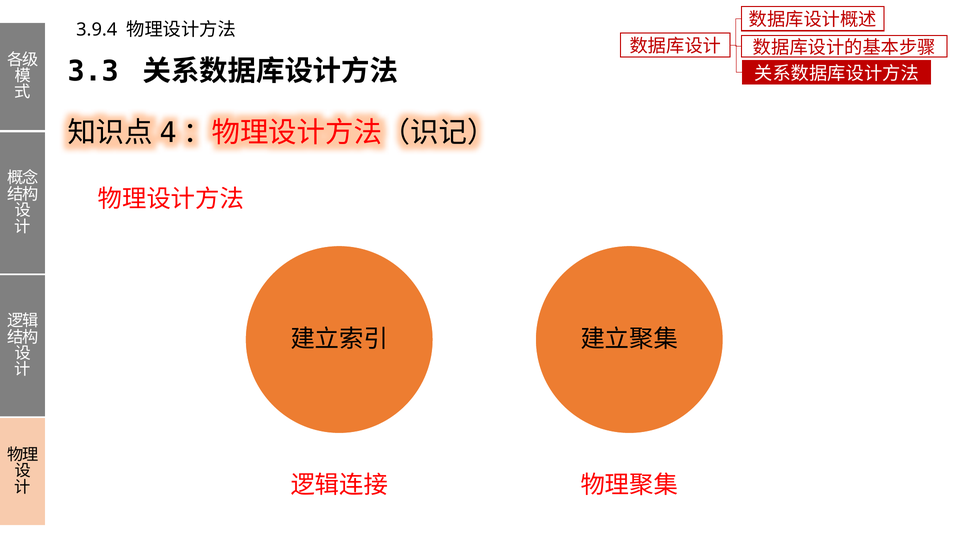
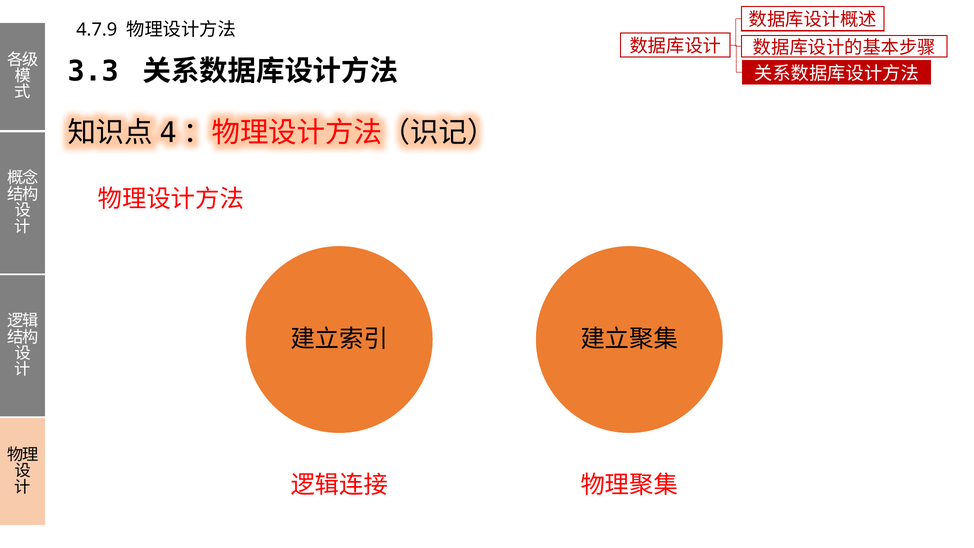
3.9.4: 3.9.4 -> 4.7.9 (97, 30)
